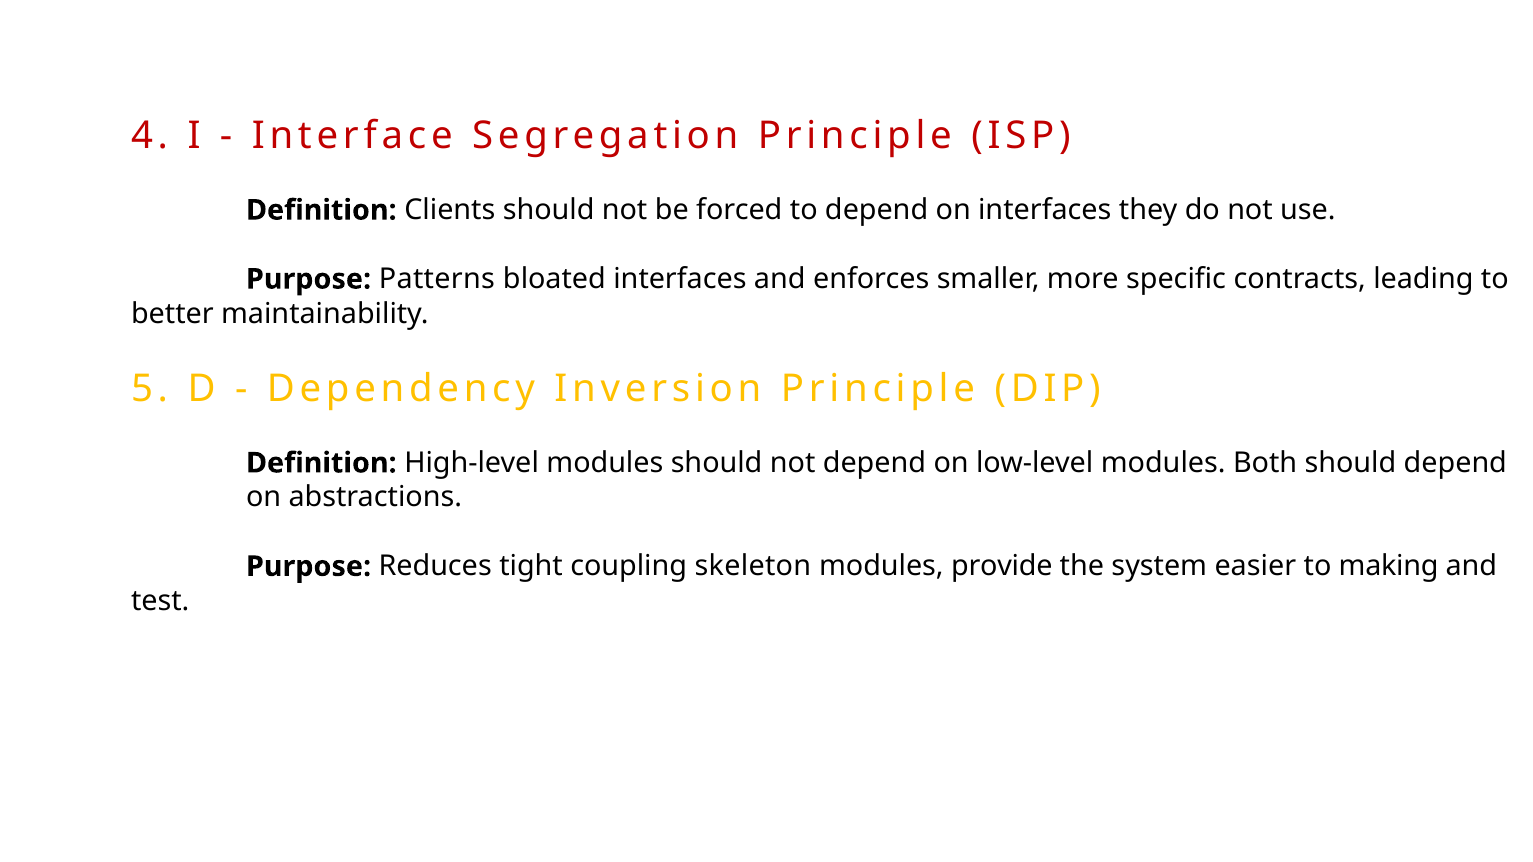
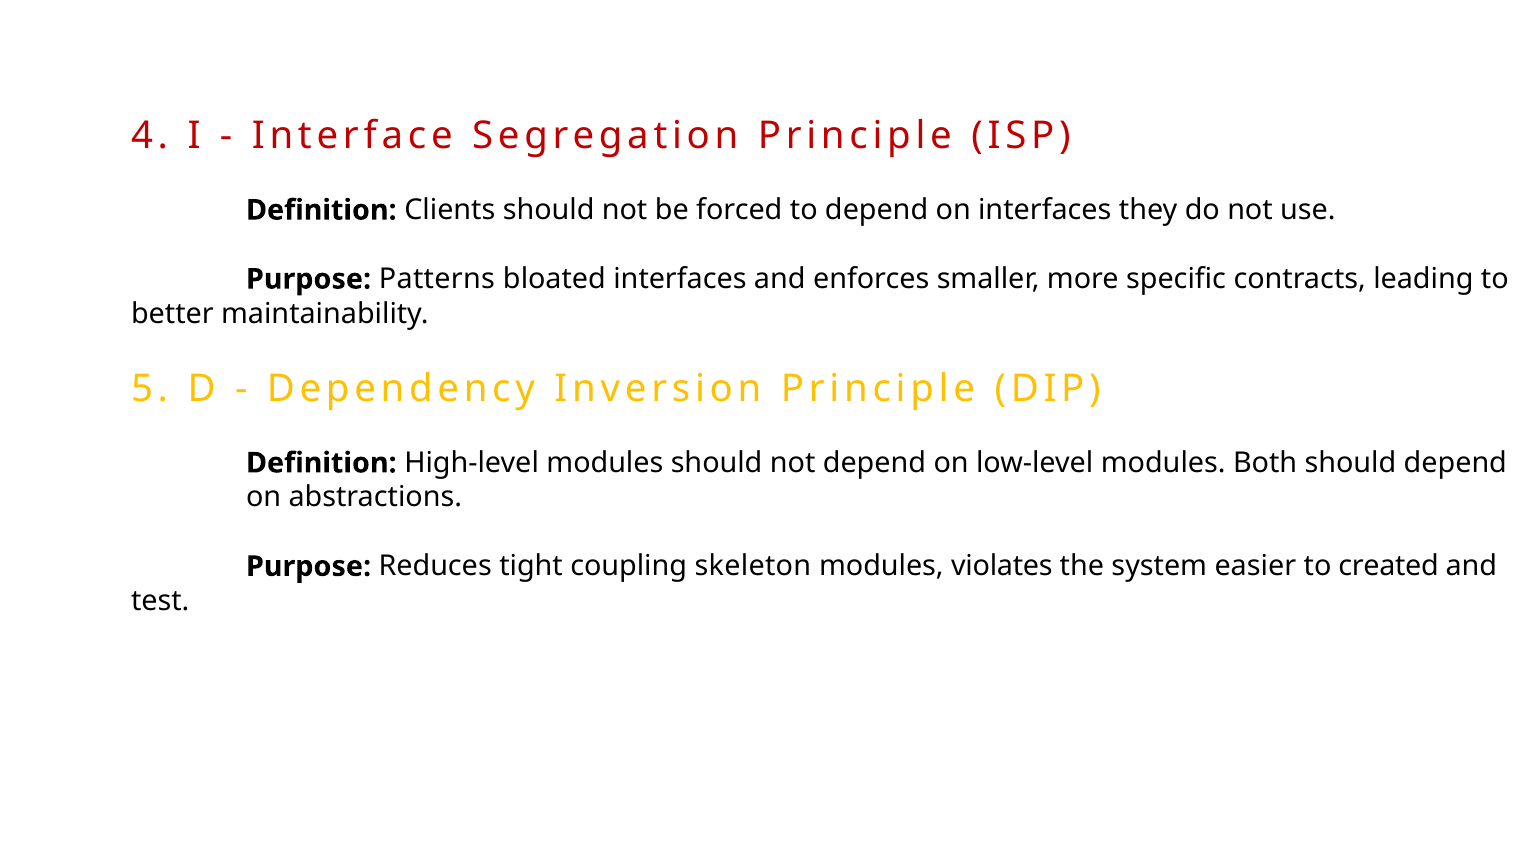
provide: provide -> violates (1002, 567)
making: making -> created (1389, 567)
